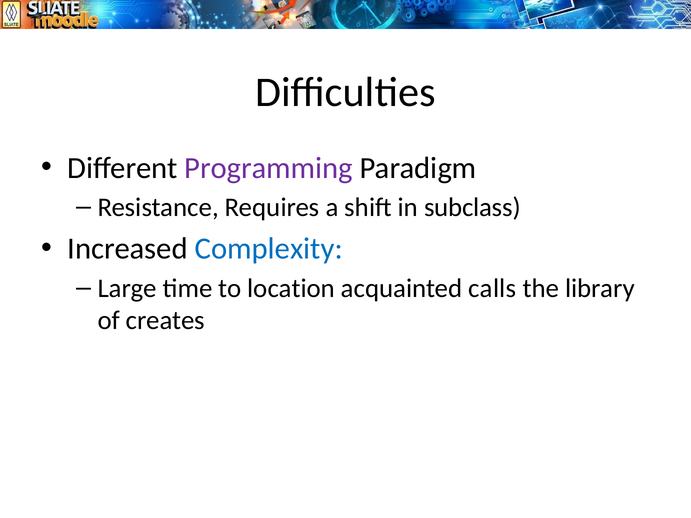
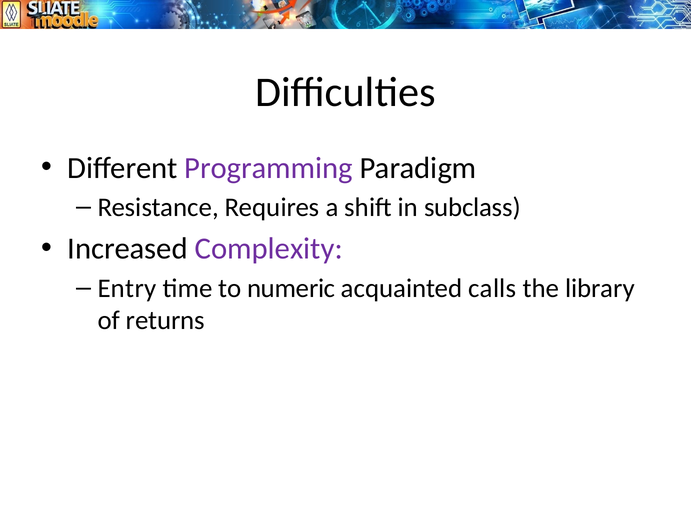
Complexity colour: blue -> purple (269, 249)
Large: Large -> Entry (127, 288)
location: location -> numeric (291, 288)
creates: creates -> returns (165, 321)
